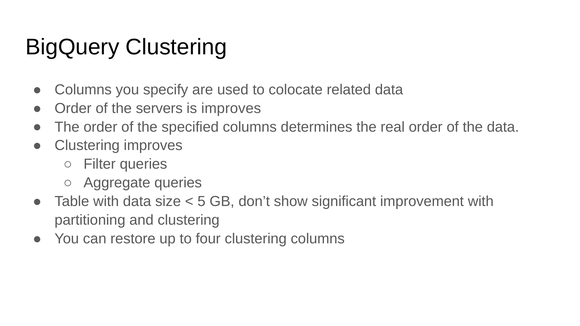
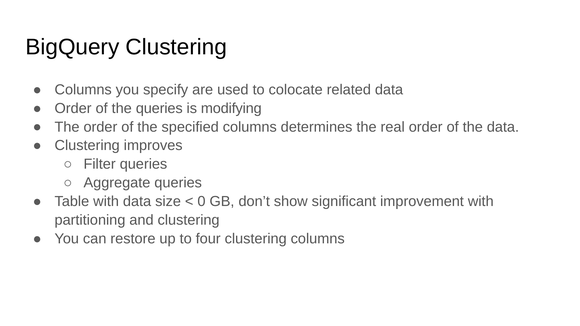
the servers: servers -> queries (159, 108)
is improves: improves -> modifying (231, 108)
5: 5 -> 0 (202, 202)
